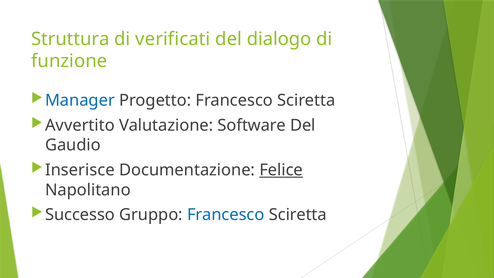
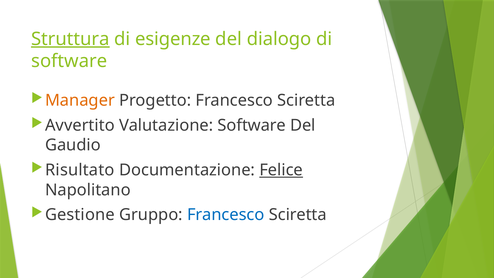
Struttura underline: none -> present (70, 39)
verificati: verificati -> esigenze (173, 39)
funzione: funzione -> software (69, 61)
Manager colour: blue -> orange (80, 100)
Inserisce: Inserisce -> Risultato (80, 170)
Successo: Successo -> Gestione (80, 215)
